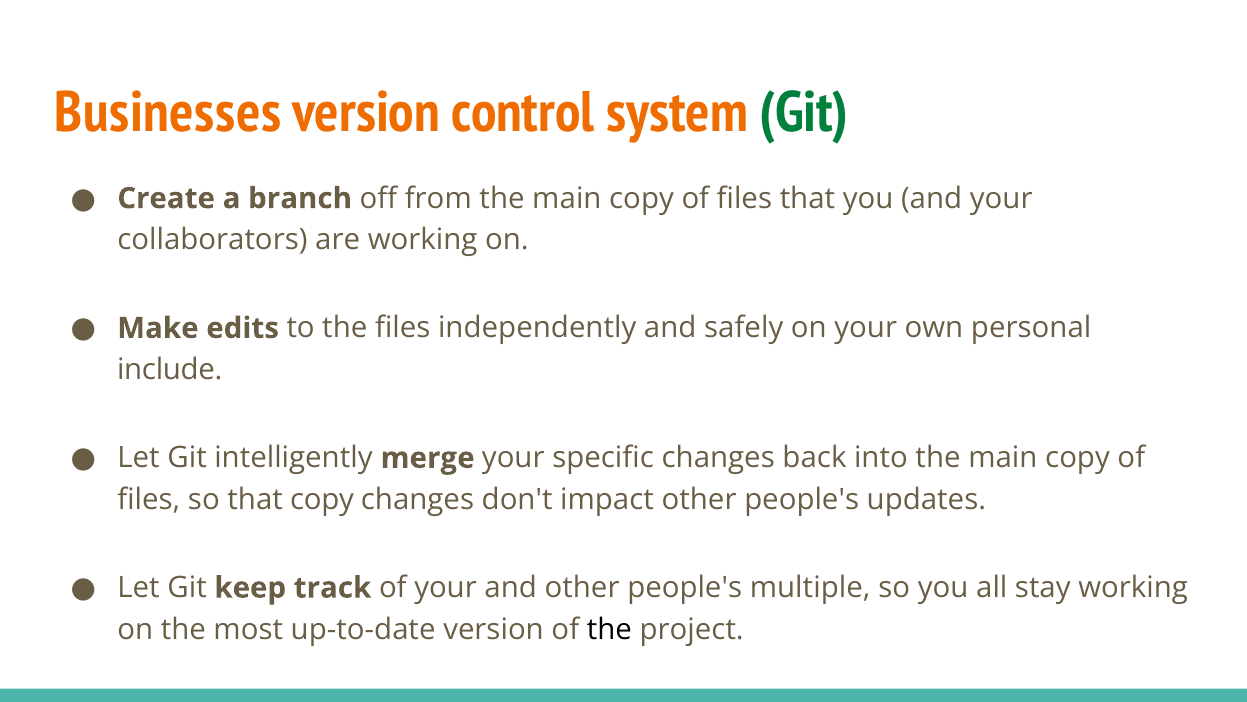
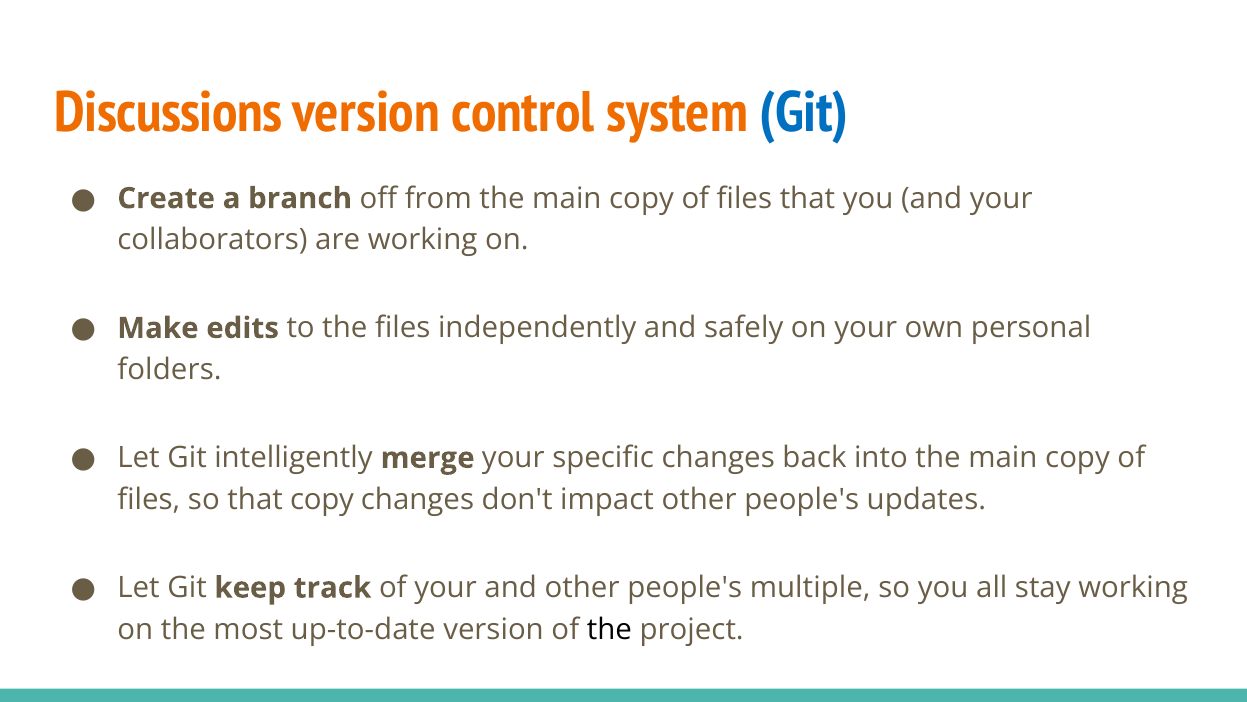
Businesses: Businesses -> Discussions (169, 112)
Git colour: green -> blue (804, 112)
include: include -> folders (170, 370)
